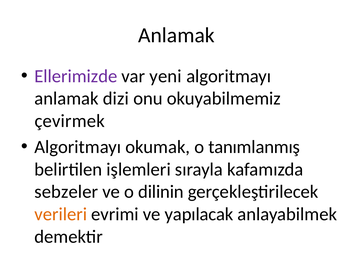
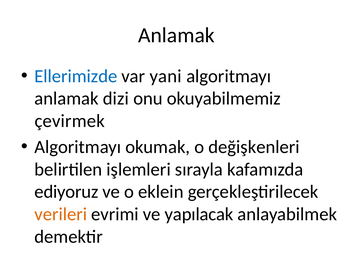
Ellerimizde colour: purple -> blue (76, 76)
yeni: yeni -> yani (166, 76)
tanımlanmış: tanımlanmış -> değişkenleri (254, 147)
sebzeler: sebzeler -> ediyoruz (66, 192)
dilinin: dilinin -> eklein (161, 192)
